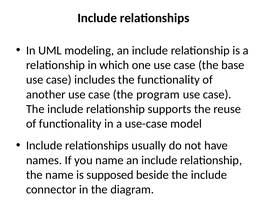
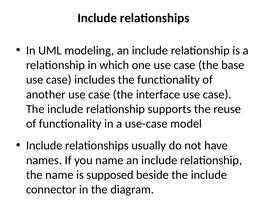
program: program -> interface (158, 95)
